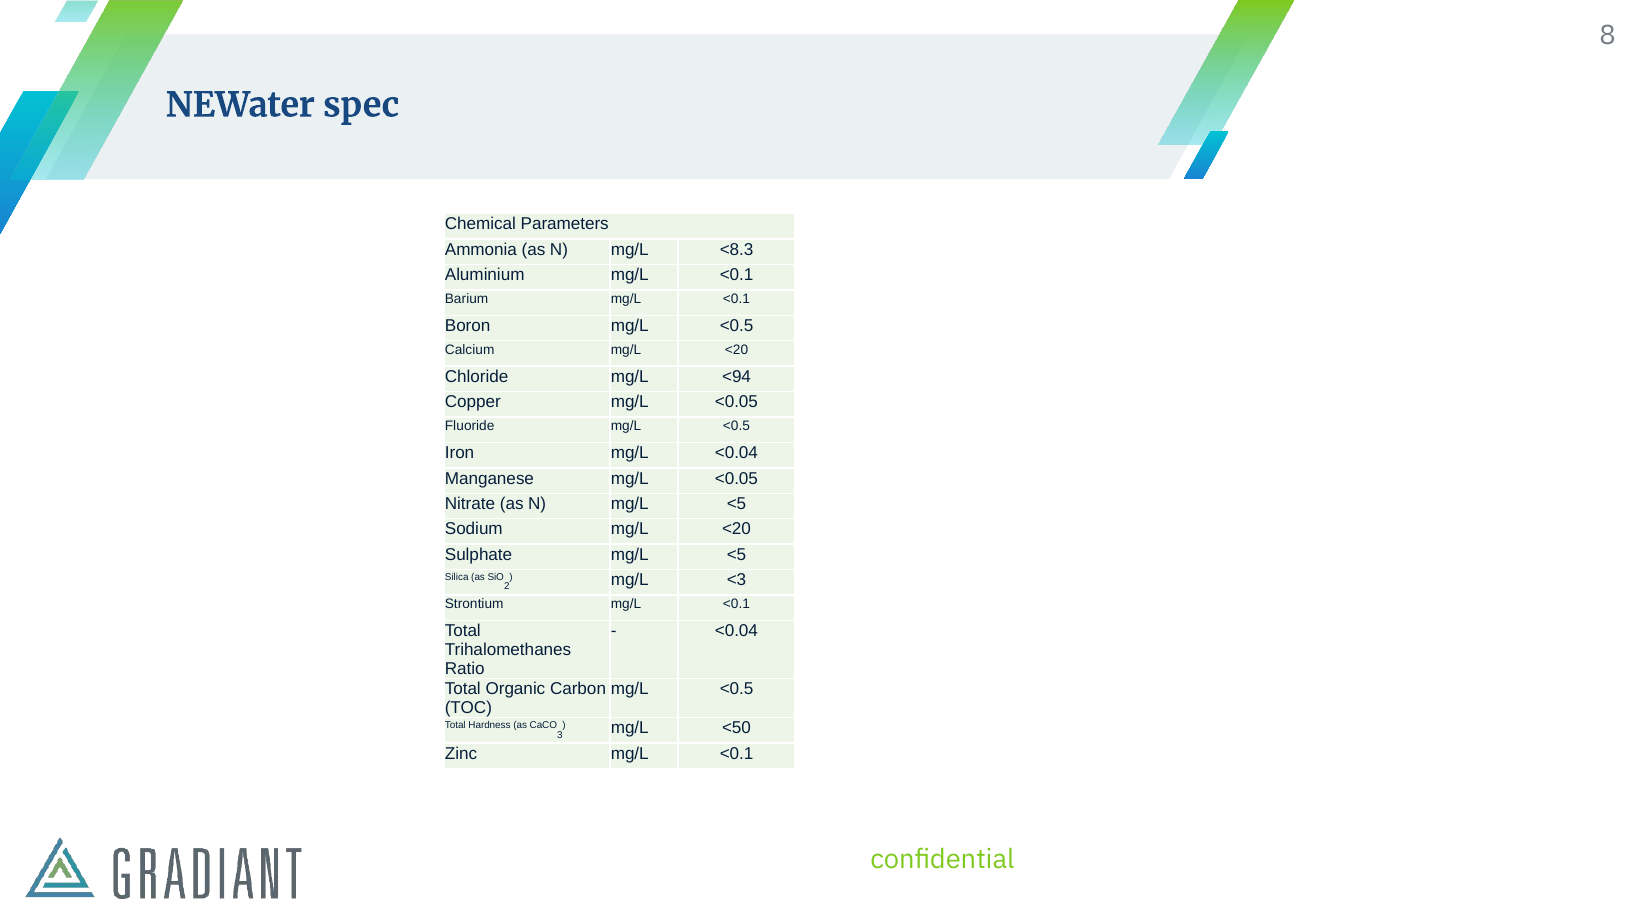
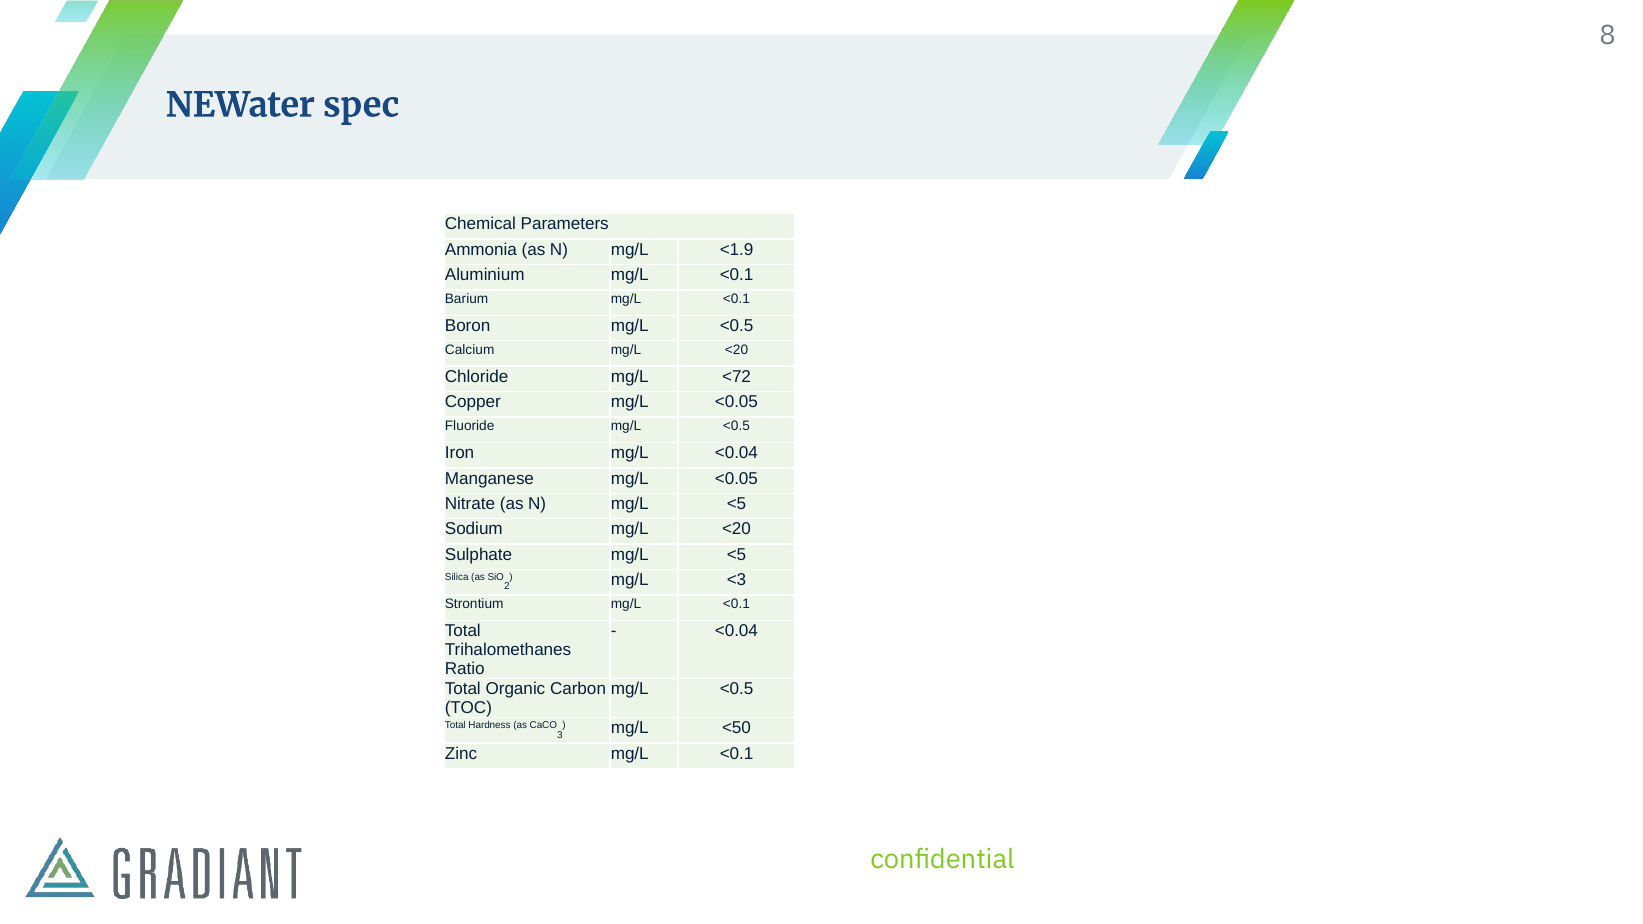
<8.3: <8.3 -> <1.9 (737, 250)
<94: <94 -> <72 (737, 377)
